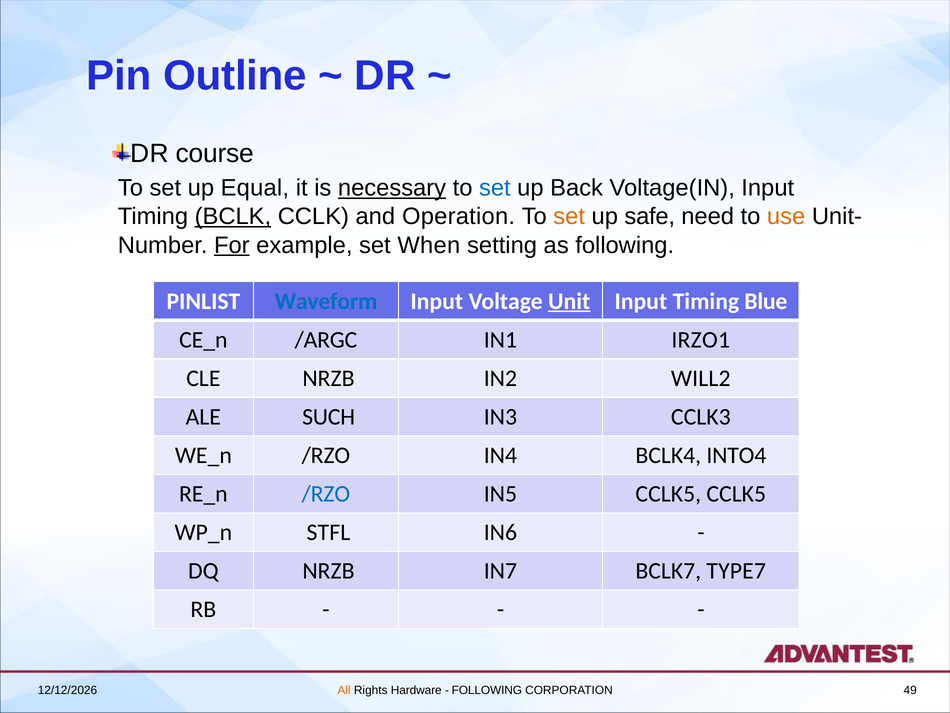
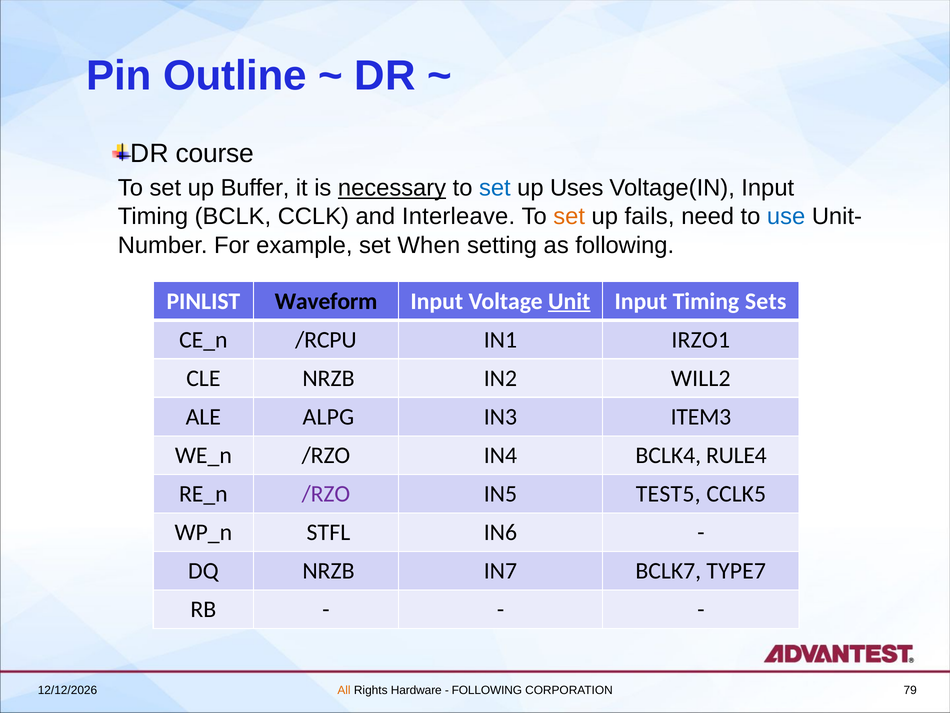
Equal: Equal -> Buffer (255, 188)
Back: Back -> Uses (577, 188)
BCLK underline: present -> none (233, 216)
Operation: Operation -> Interleave (459, 216)
safe: safe -> fails (650, 216)
use colour: orange -> blue (786, 216)
For underline: present -> none (232, 245)
Waveform colour: blue -> black (326, 301)
Blue: Blue -> Sets (766, 301)
/ARGC: /ARGC -> /RCPU (326, 340)
SUCH: SUCH -> ALPG (328, 417)
CCLK3: CCLK3 -> ITEM3 (701, 417)
INTO4: INTO4 -> RULE4 (736, 455)
/RZO colour: blue -> purple (326, 494)
IN5 CCLK5: CCLK5 -> TEST5 (668, 494)
49: 49 -> 79 (910, 690)
